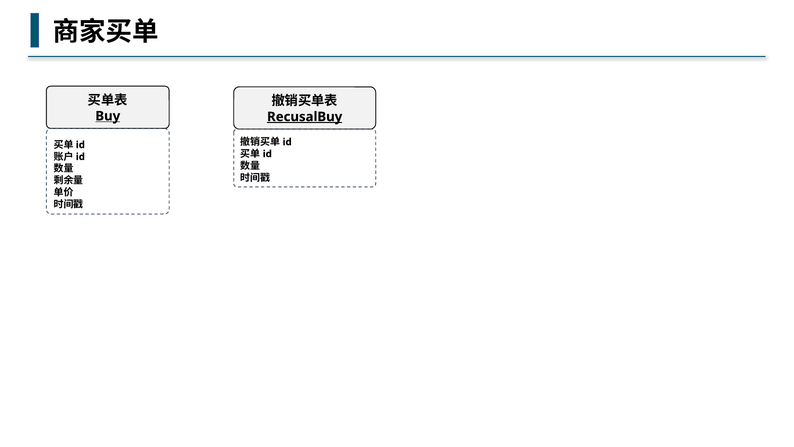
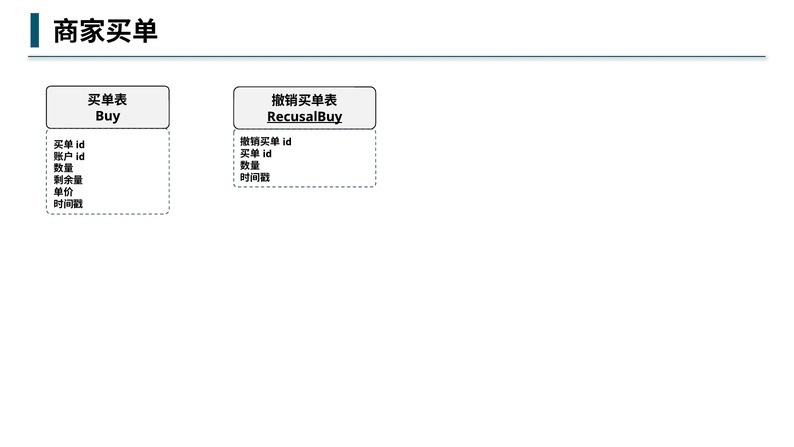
Buy underline: present -> none (108, 116)
